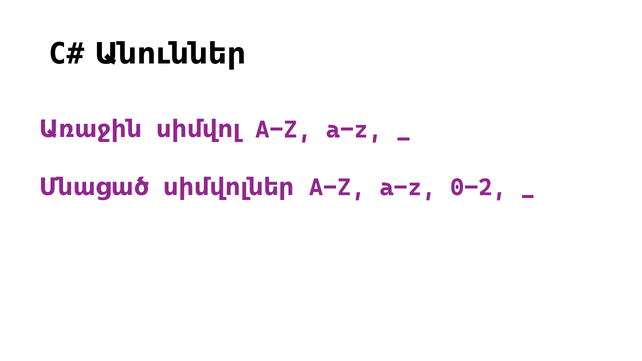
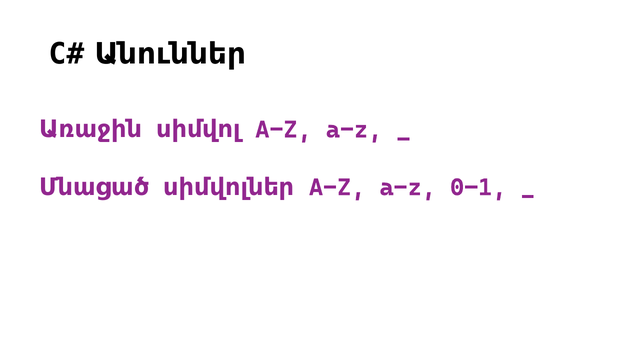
0-2: 0-2 -> 0-1 (478, 187)
